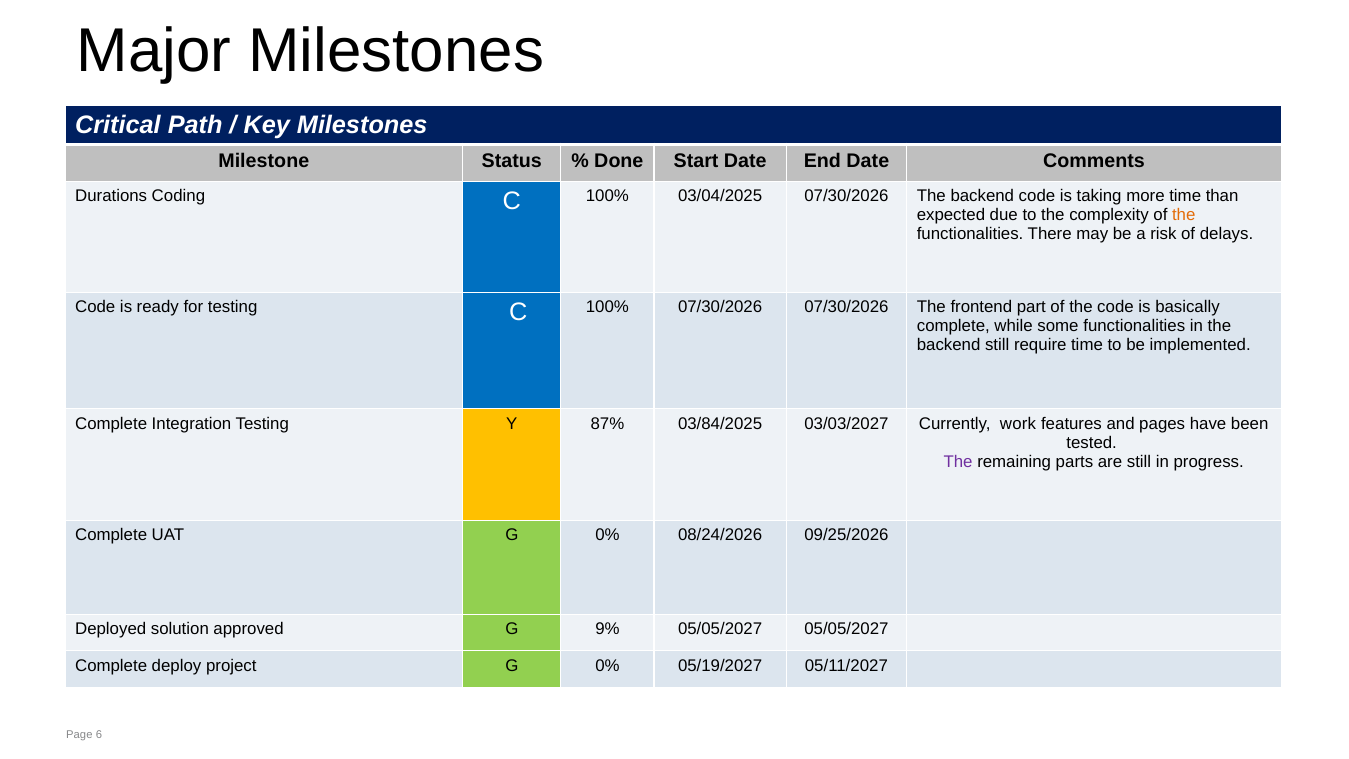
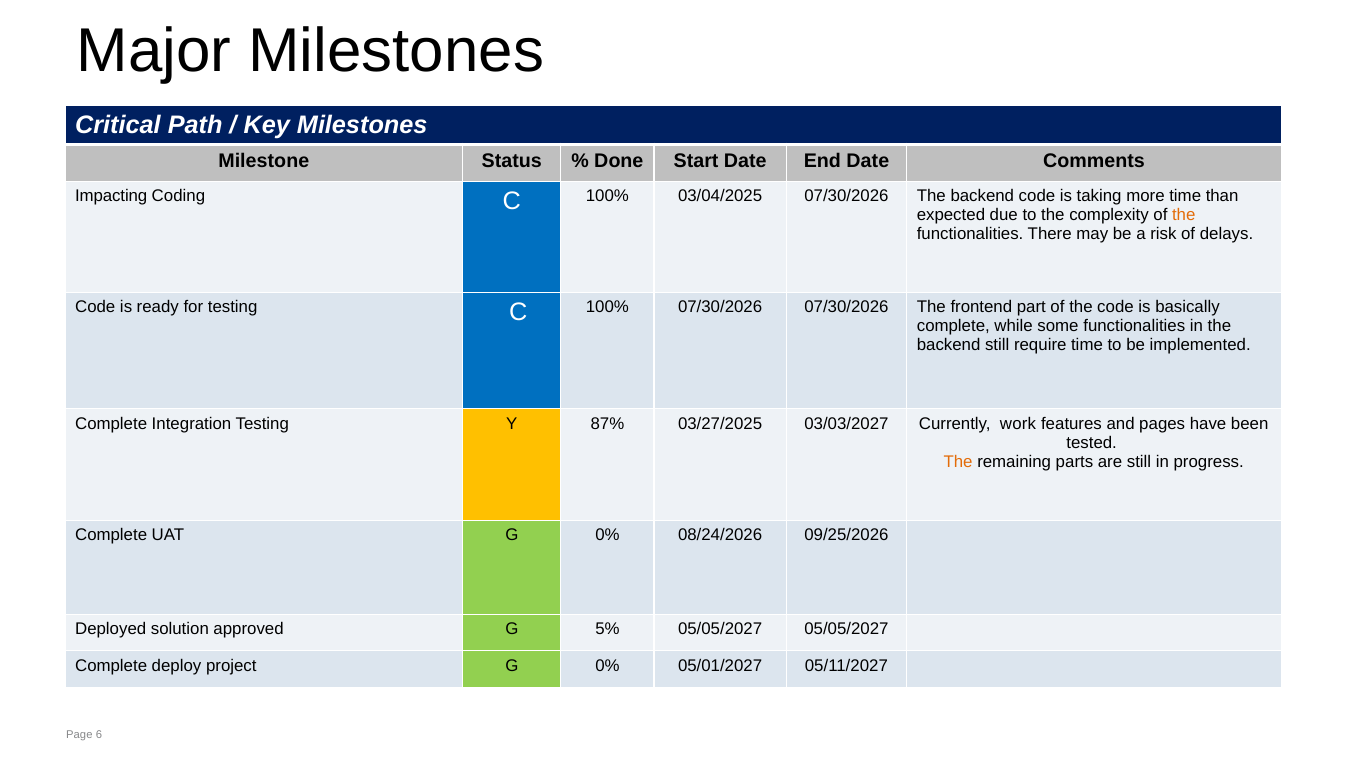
Durations: Durations -> Impacting (111, 196)
03/84/2025: 03/84/2025 -> 03/27/2025 (720, 424)
The colour: purple -> orange (958, 461)
9%: 9% -> 5% (607, 629)
05/19/2027: 05/19/2027 -> 05/01/2027 (720, 666)
